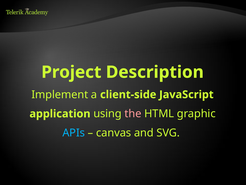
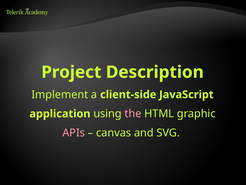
APIs colour: light blue -> pink (74, 133)
